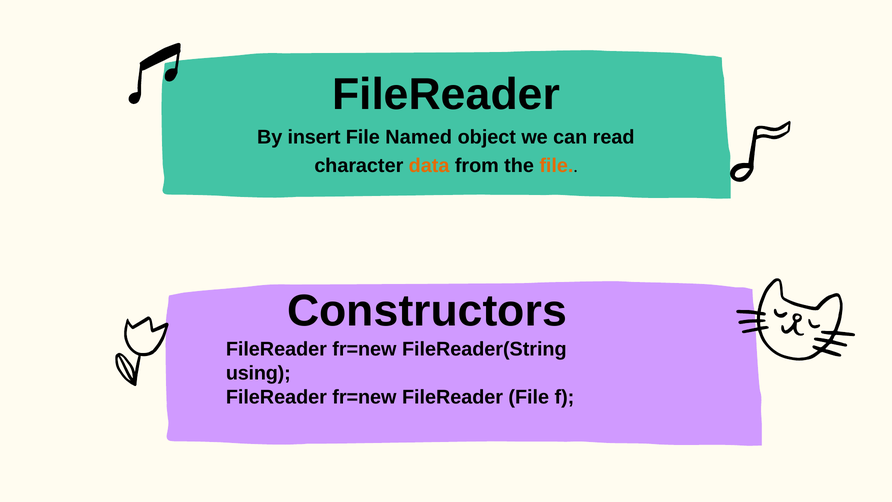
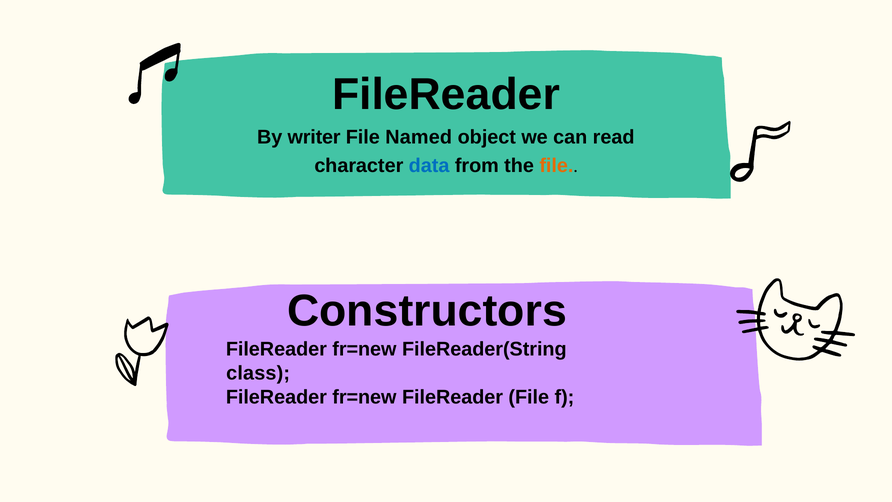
insert: insert -> writer (314, 137)
data colour: orange -> blue (429, 166)
using: using -> class (258, 373)
